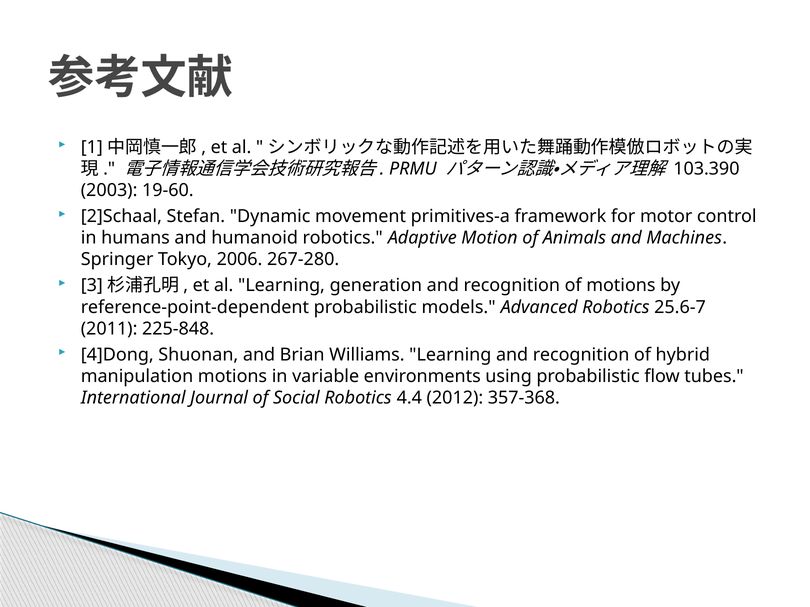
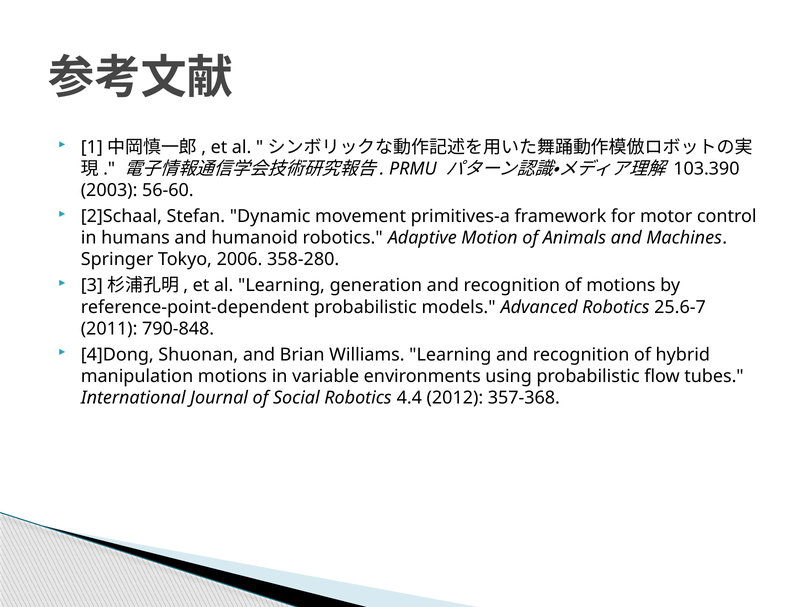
19-60: 19-60 -> 56-60 (168, 190)
267-280: 267-280 -> 358-280 (303, 260)
225-848: 225-848 -> 790-848 (178, 329)
